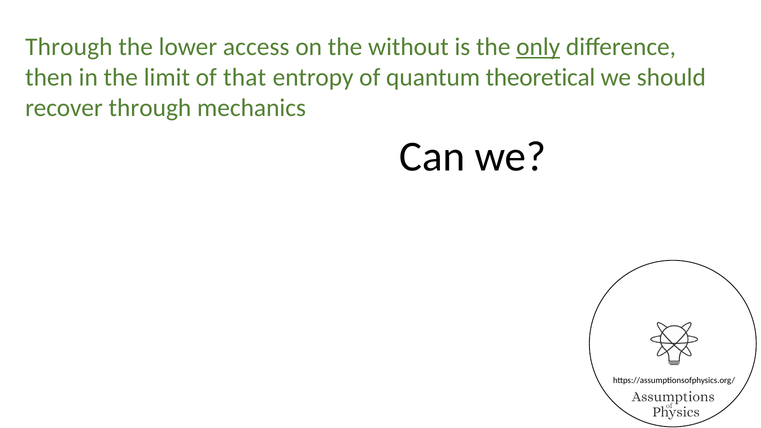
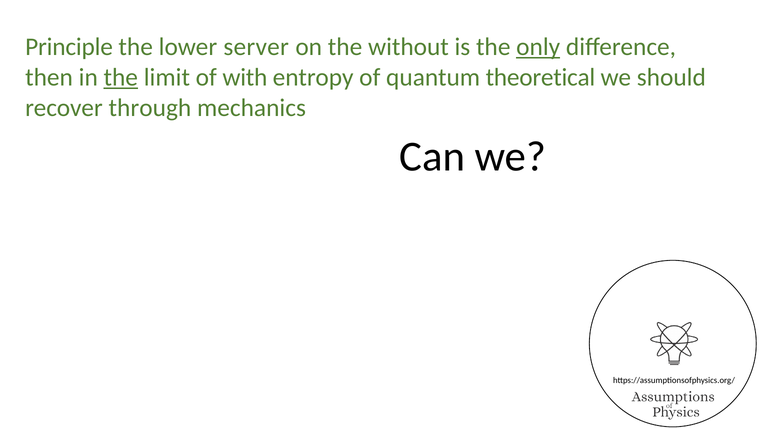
Through: Through -> Principle (69, 47)
access: access -> server (256, 47)
the underline: none -> present (121, 77)
that: that -> with (245, 77)
